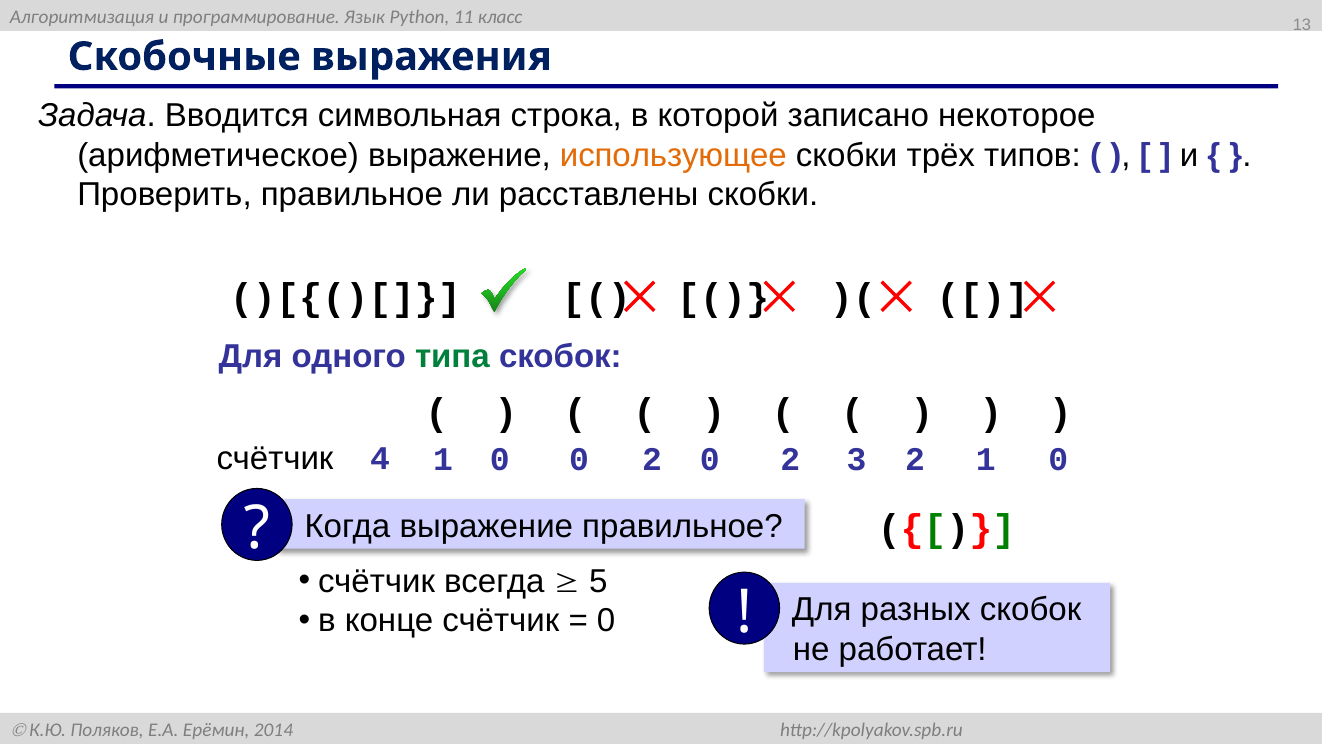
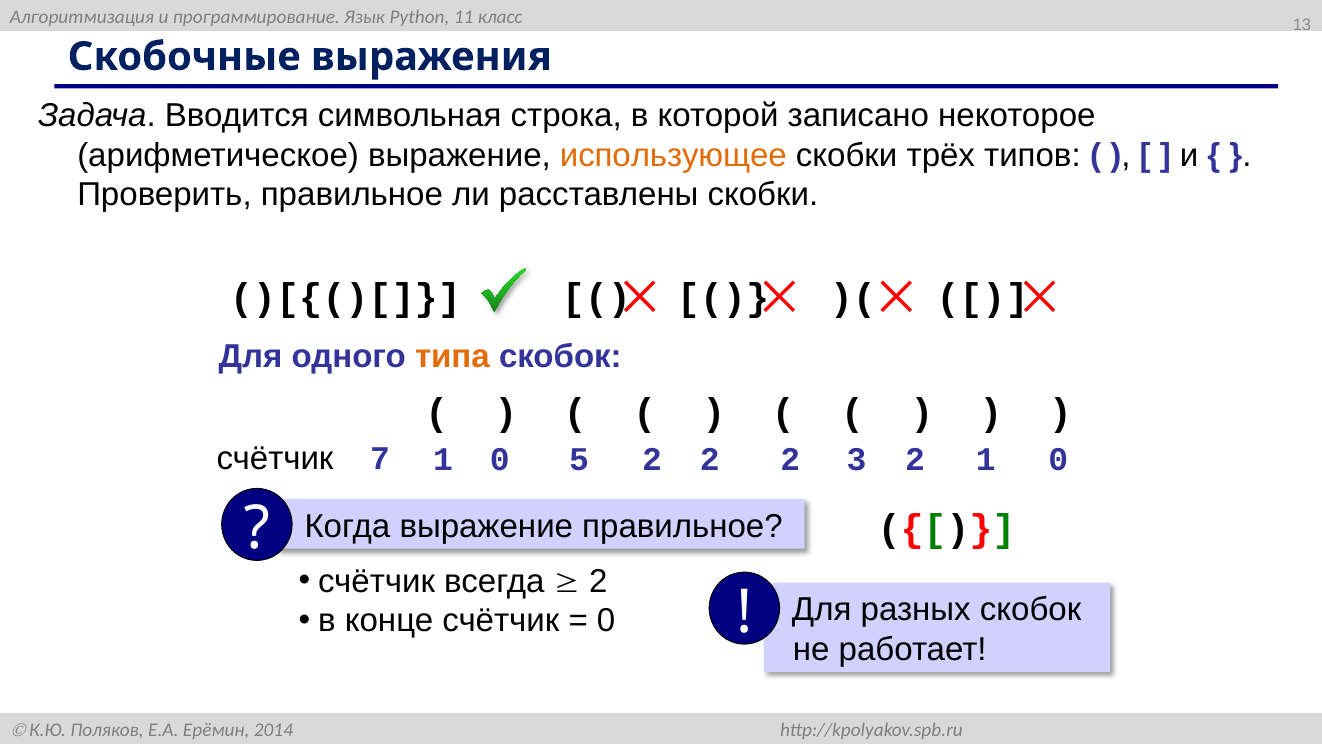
типа colour: green -> orange (452, 356)
4: 4 -> 7 (380, 458)
0 0: 0 -> 5 (579, 459)
0: 0 -> 2 (710, 459)
5: 5 -> 2 (598, 581)
